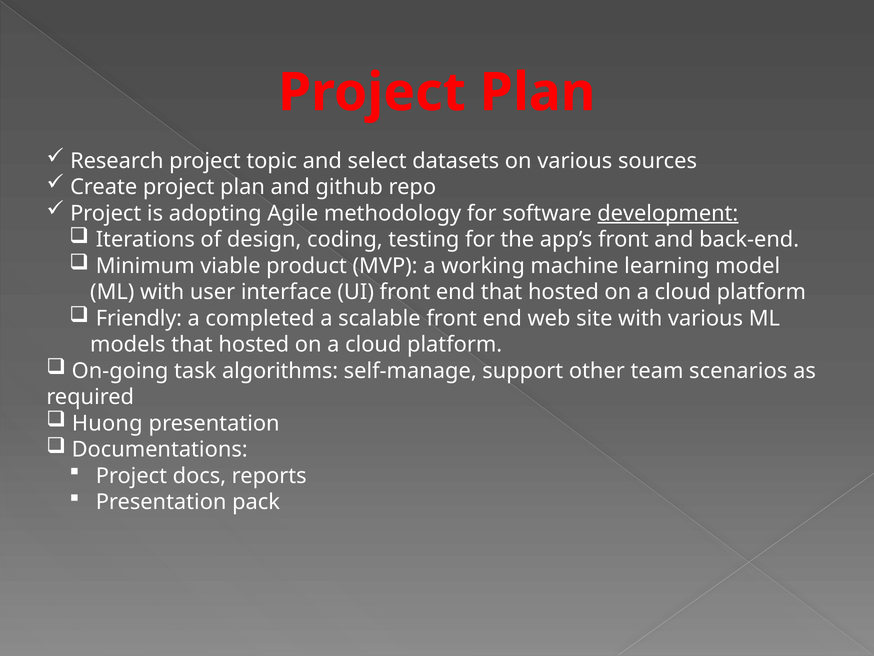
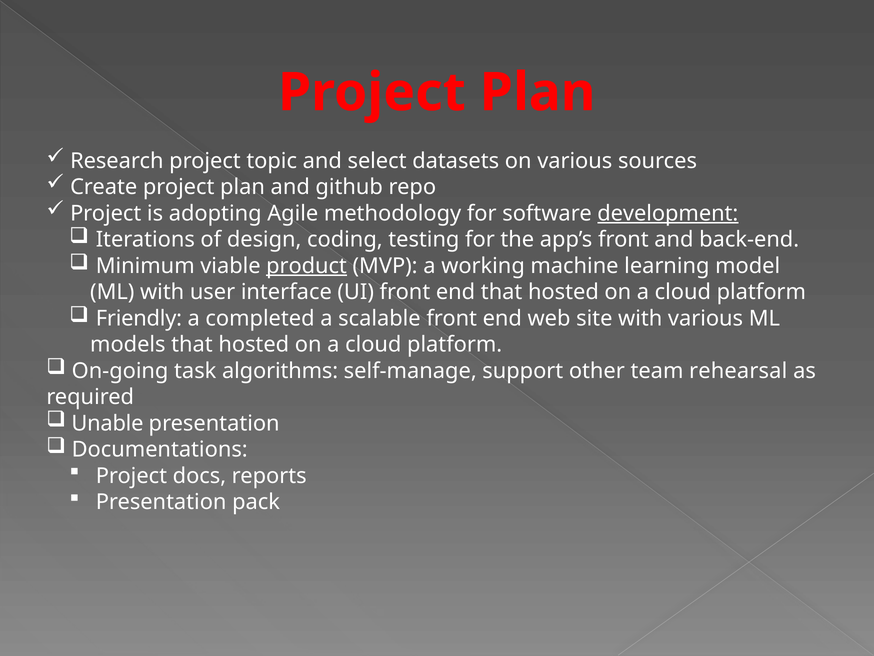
product underline: none -> present (307, 266)
scenarios: scenarios -> rehearsal (738, 371)
Huong: Huong -> Unable (107, 423)
